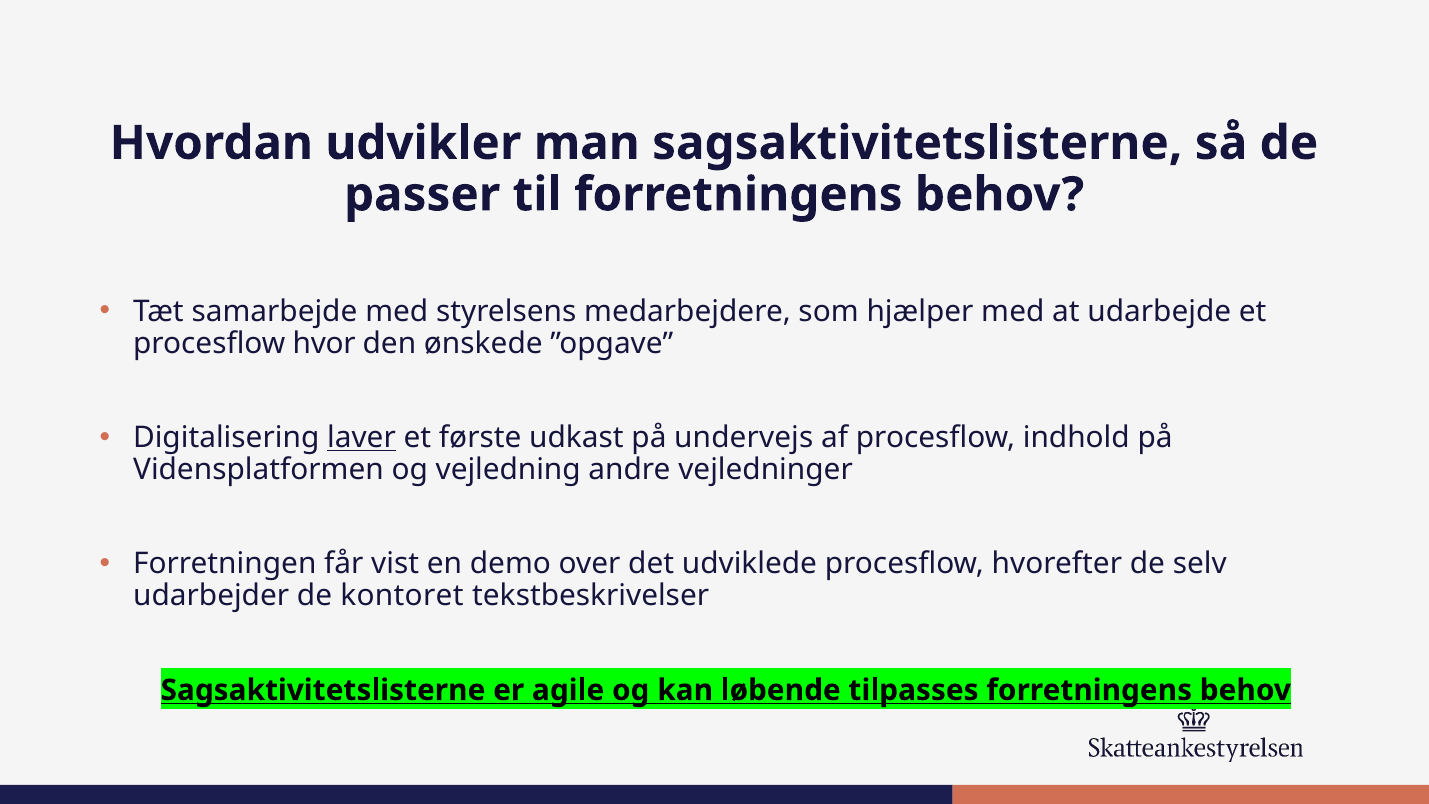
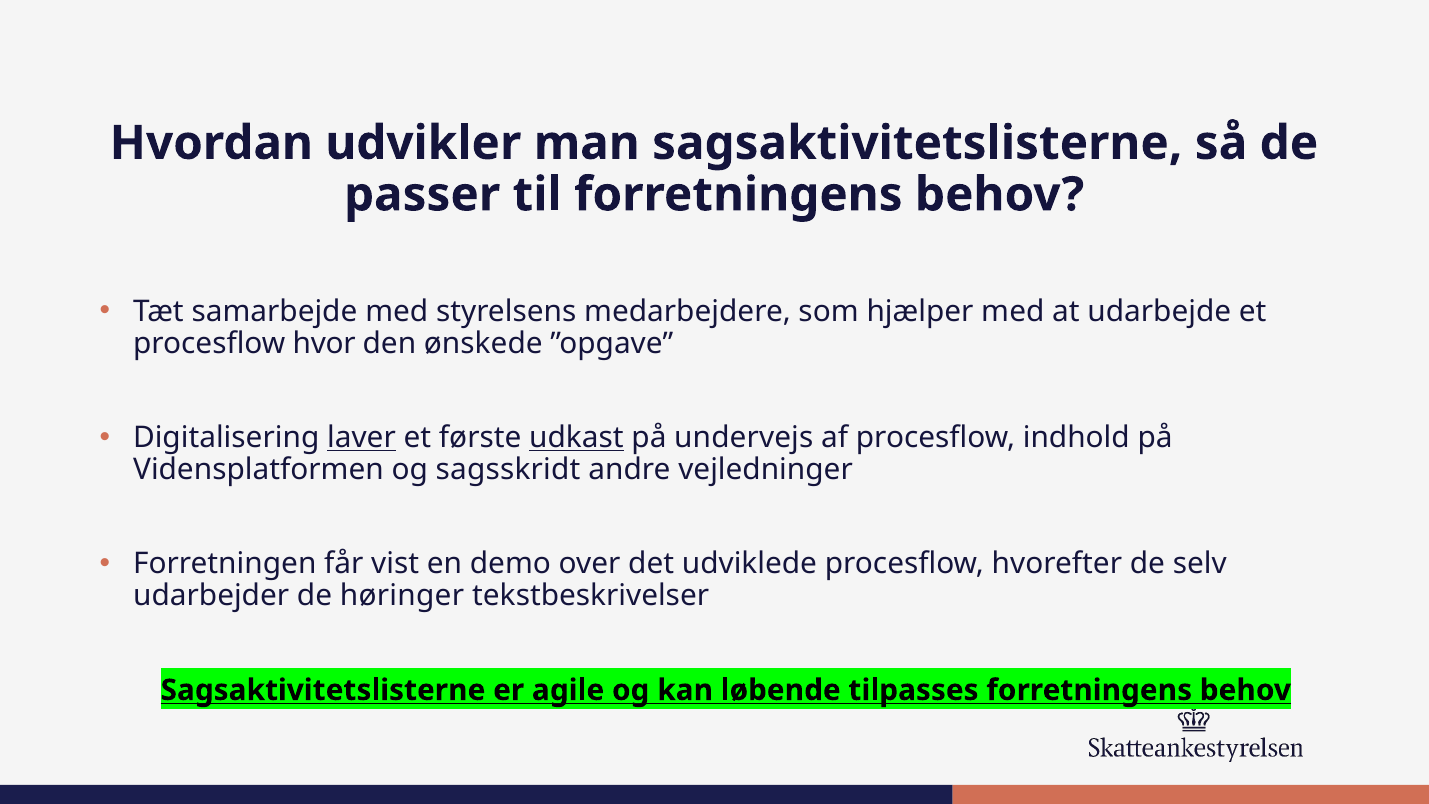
udkast underline: none -> present (576, 438)
vejledning: vejledning -> sagsskridt (508, 470)
kontoret: kontoret -> høringer (402, 596)
